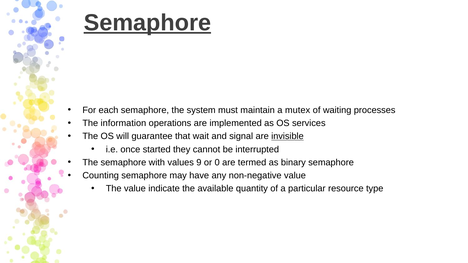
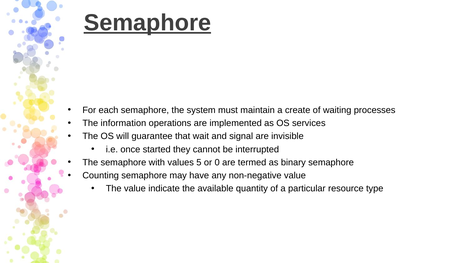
mutex: mutex -> create (298, 110)
invisible underline: present -> none (287, 136)
9: 9 -> 5 (199, 163)
